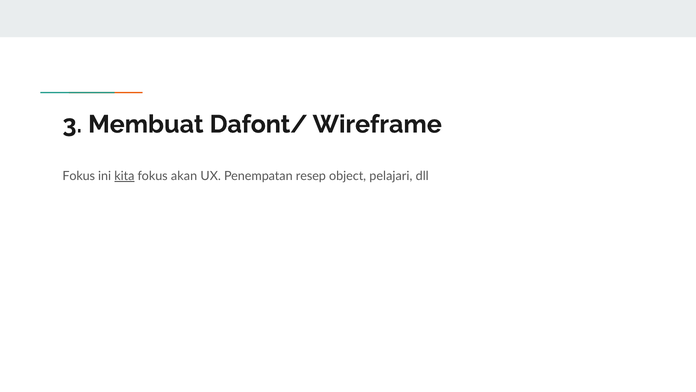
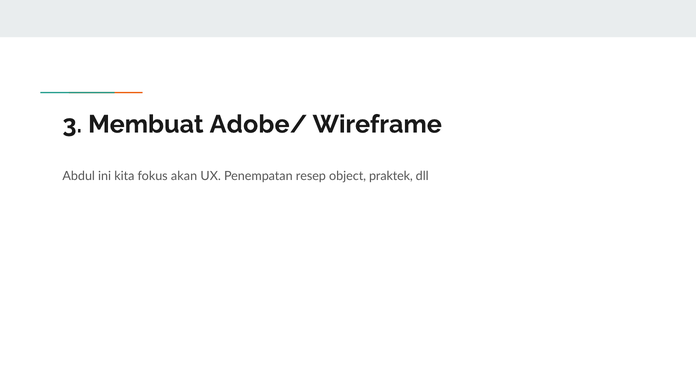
Dafont/: Dafont/ -> Adobe/ (258, 124)
Fokus: Fokus -> Abdul (79, 176)
kita underline: present -> none (124, 176)
pelajari: pelajari -> praktek (391, 176)
